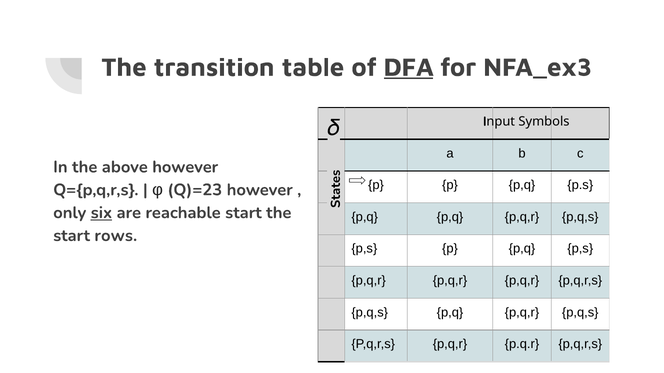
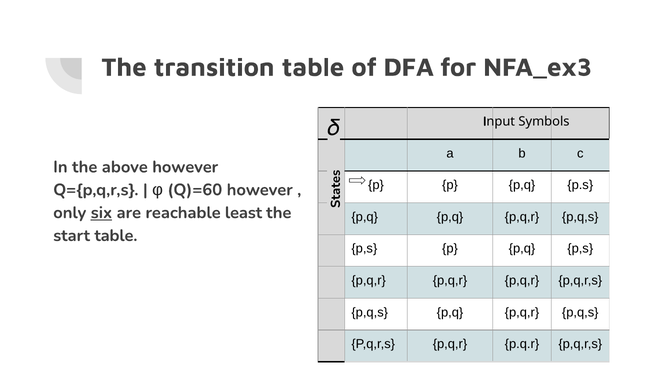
DFA underline: present -> none (409, 67)
Q)=23: Q)=23 -> Q)=60 (195, 190)
reachable start: start -> least (243, 213)
start rows: rows -> table (116, 236)
